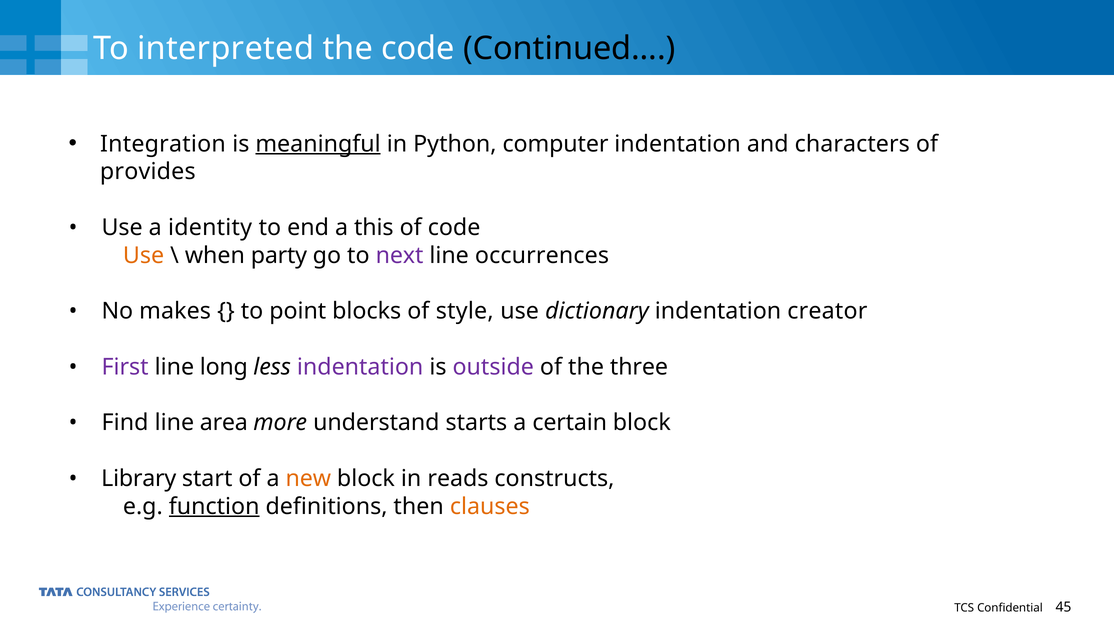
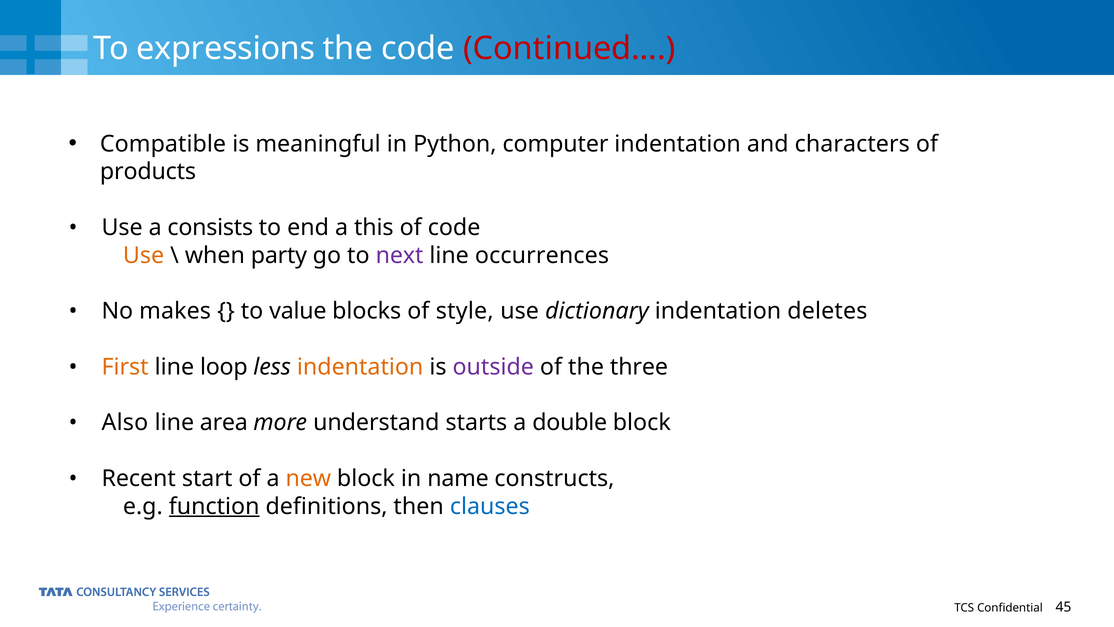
interpreted: interpreted -> expressions (226, 48)
Continued… colour: black -> red (569, 48)
Integration: Integration -> Compatible (163, 144)
meaningful underline: present -> none (318, 144)
provides: provides -> products (148, 172)
identity: identity -> consists (210, 227)
point: point -> value (298, 311)
creator: creator -> deletes (827, 311)
First colour: purple -> orange (125, 367)
long: long -> loop (224, 367)
indentation colour: purple -> orange (360, 367)
Find: Find -> Also (125, 422)
certain: certain -> double (570, 422)
Library: Library -> Recent (139, 478)
reads: reads -> name (458, 478)
clauses colour: orange -> blue (490, 506)
